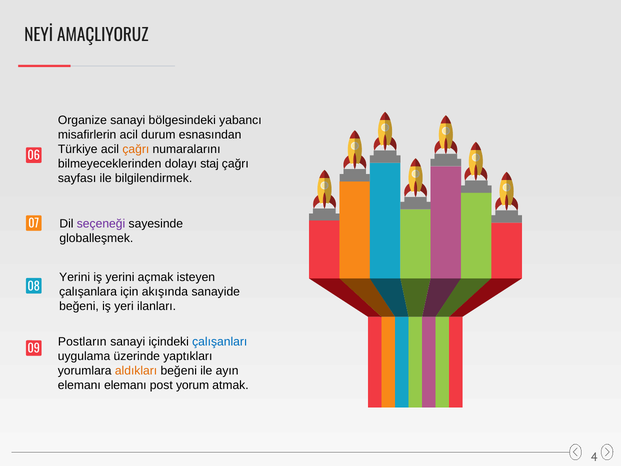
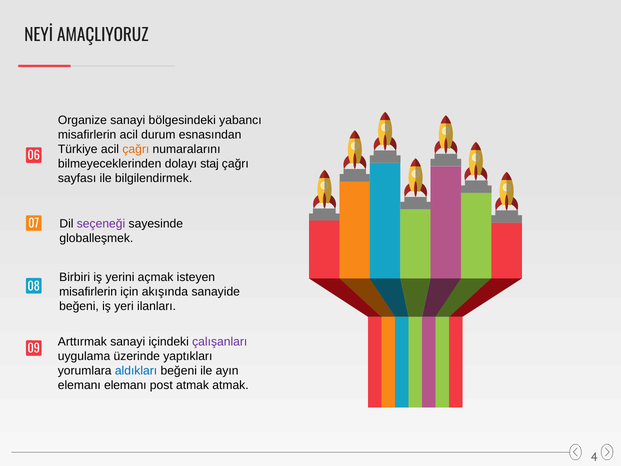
Yerini: Yerini -> Birbiri (75, 277)
çalışanlara: çalışanlara -> misafirlerin (88, 292)
Postların: Postların -> Arttırmak (82, 342)
çalışanları colour: blue -> purple (220, 342)
aldıkları colour: orange -> blue (136, 371)
post yorum: yorum -> atmak (193, 385)
